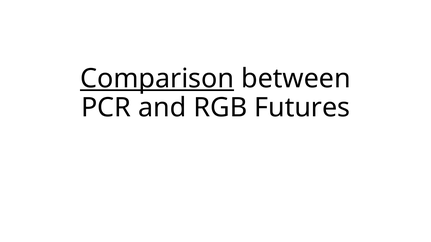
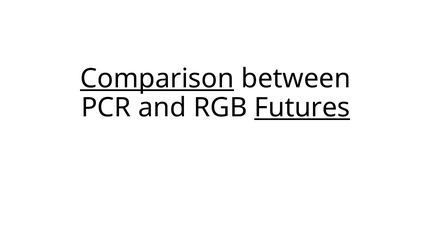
Futures underline: none -> present (302, 108)
